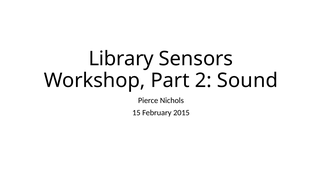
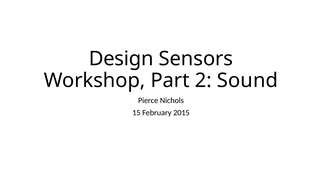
Library: Library -> Design (121, 59)
